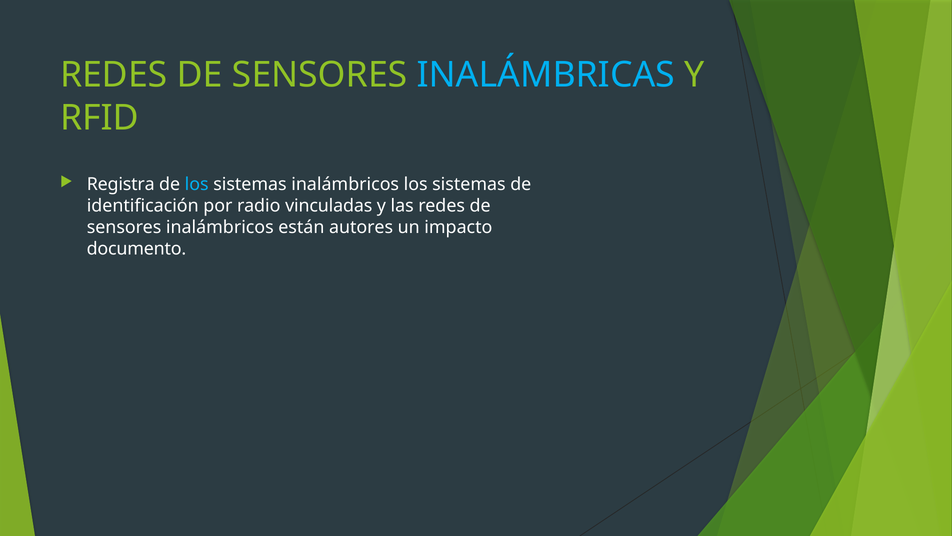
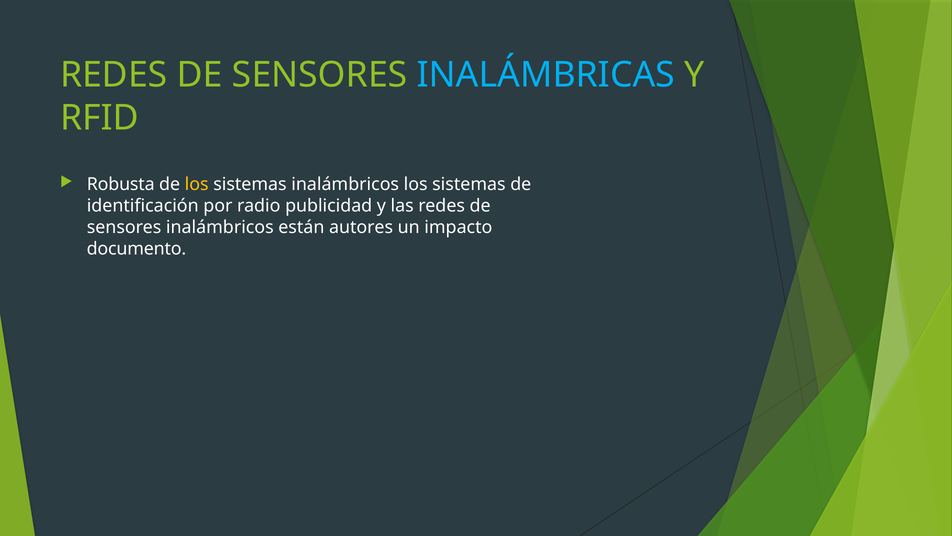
Registra: Registra -> Robusta (121, 184)
los colour: light blue -> yellow (197, 184)
vinculadas: vinculadas -> publicidad (329, 206)
